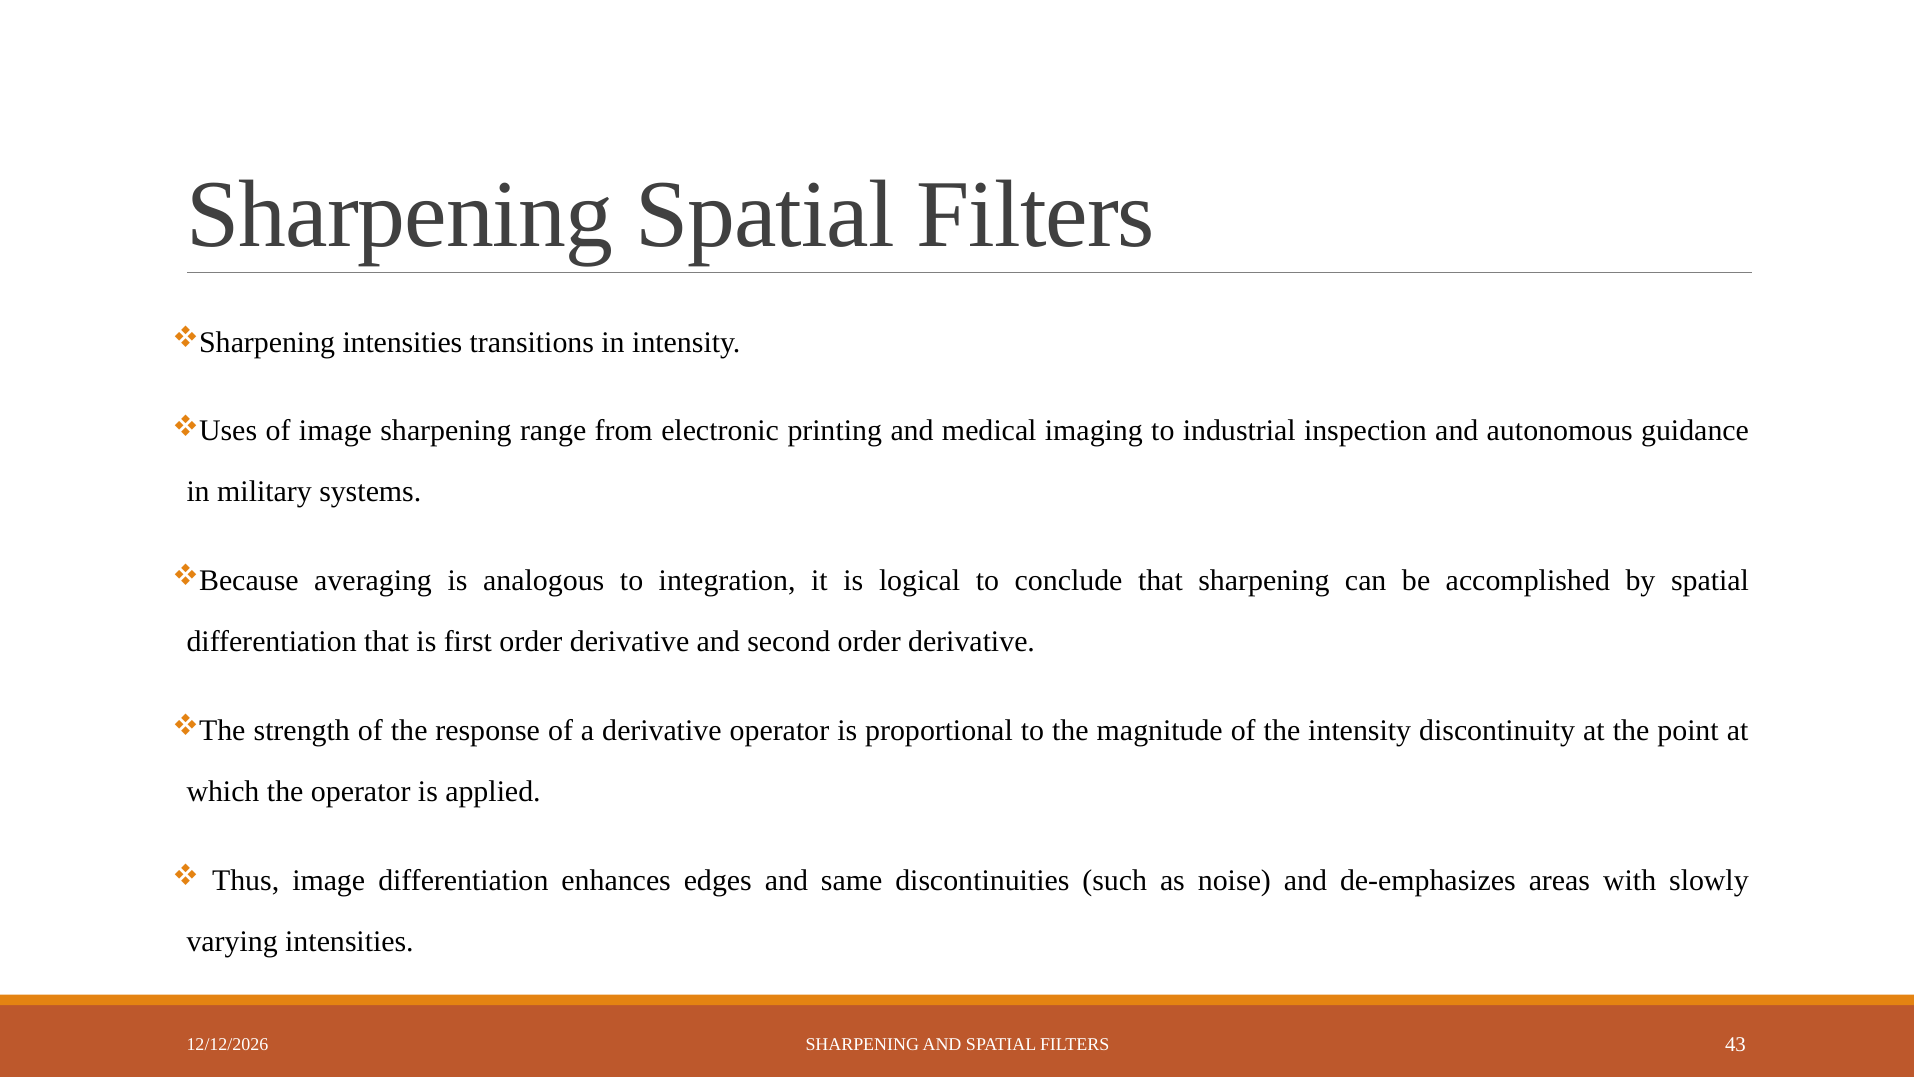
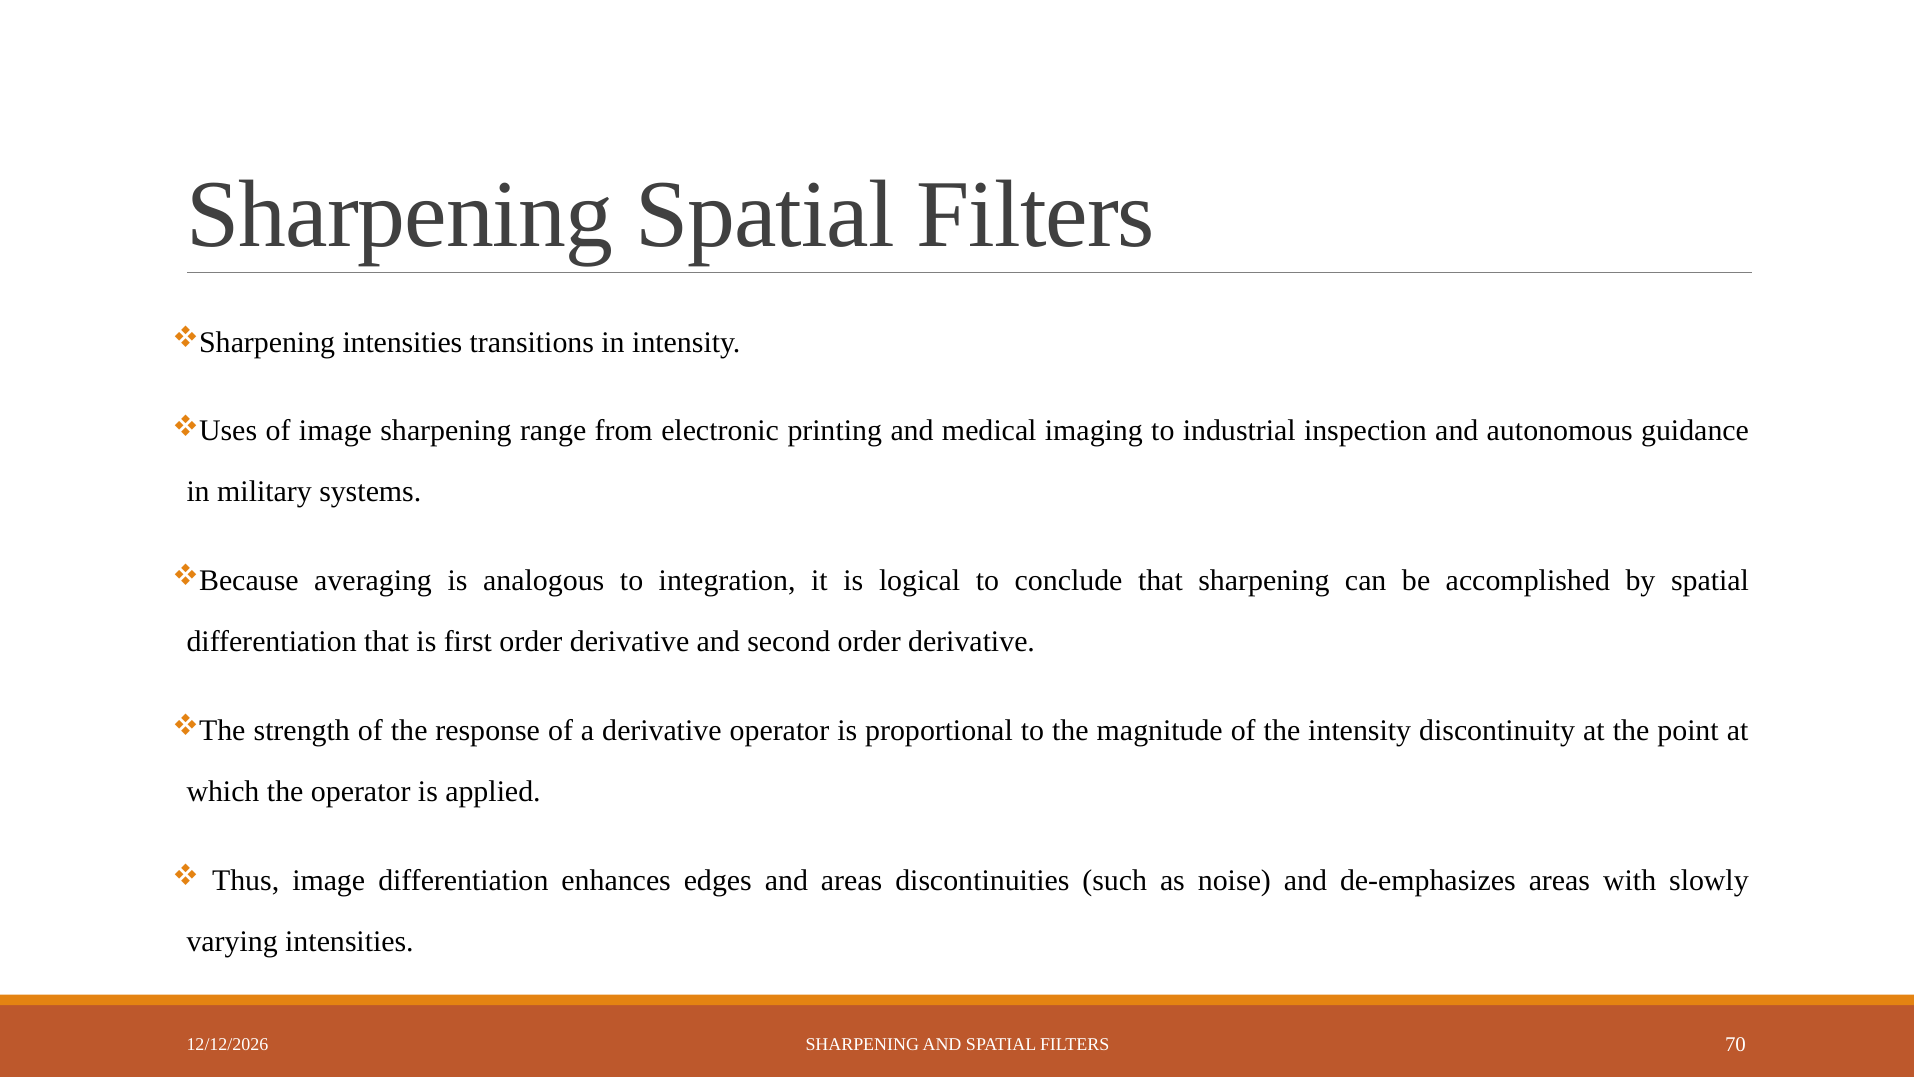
and same: same -> areas (852, 881)
43: 43 -> 70 (1735, 1044)
